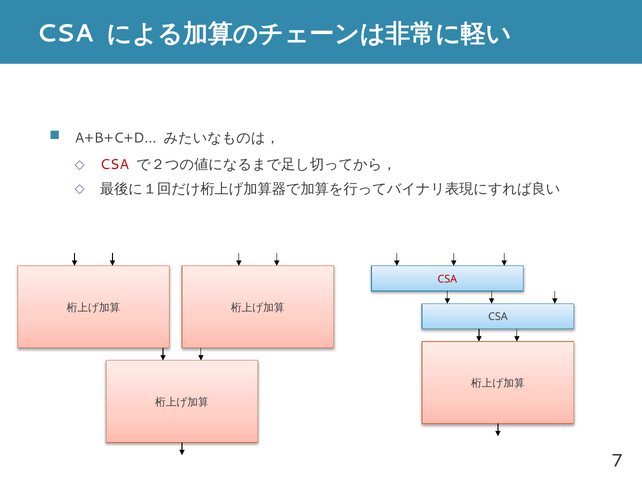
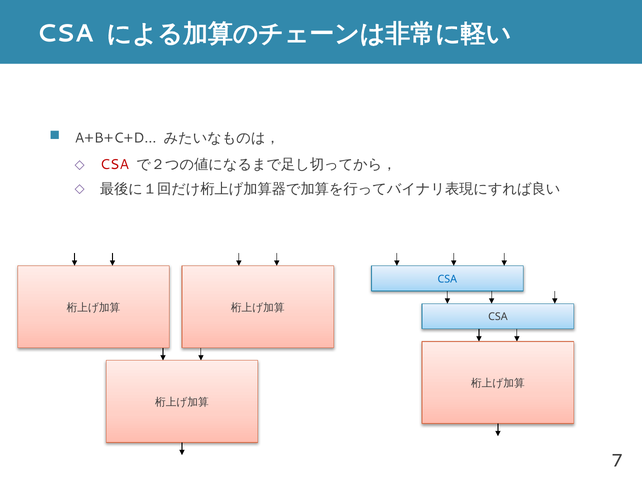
CSA colour: red -> blue (447, 279)
